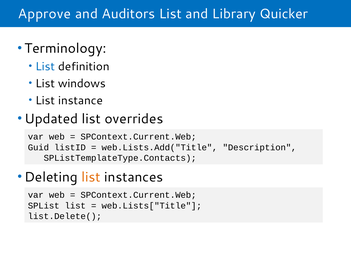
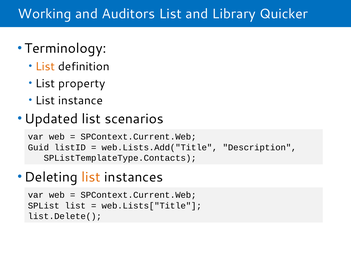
Approve: Approve -> Working (45, 14)
List colour: blue -> orange (45, 66)
windows: windows -> property (82, 83)
overrides: overrides -> scenarios (134, 119)
